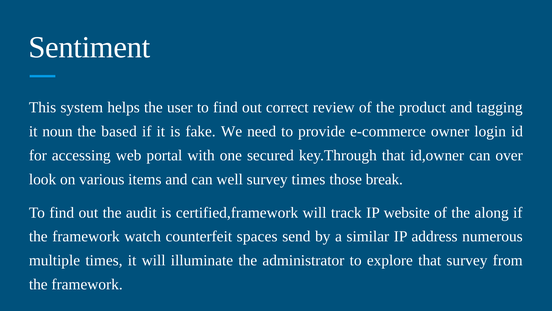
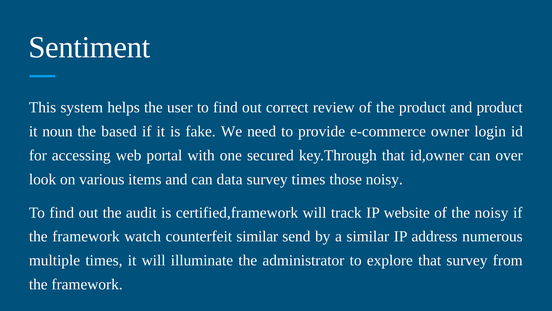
and tagging: tagging -> product (500, 107)
well: well -> data (230, 179)
those break: break -> noisy (384, 179)
the along: along -> noisy (492, 212)
counterfeit spaces: spaces -> similar (257, 236)
